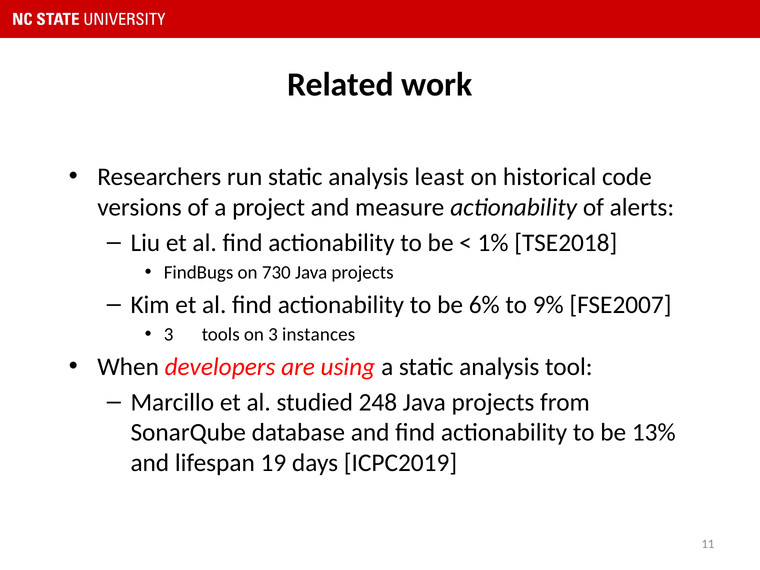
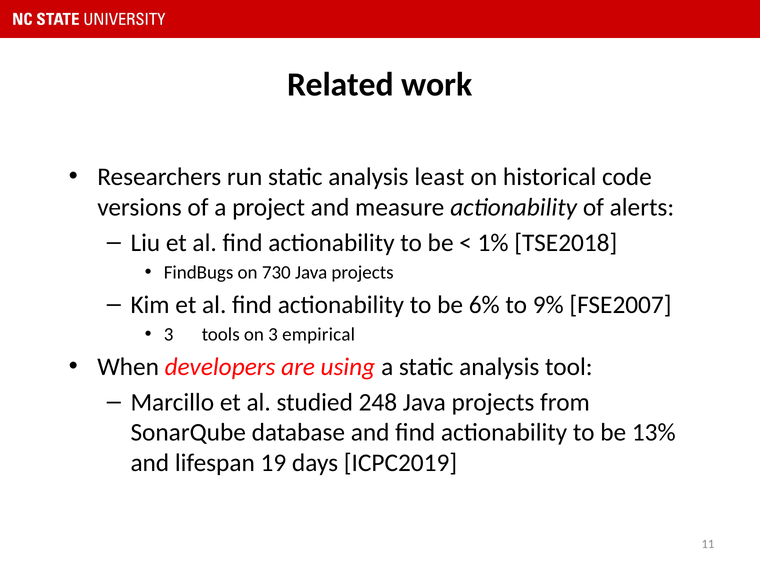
instances: instances -> empirical (319, 335)
